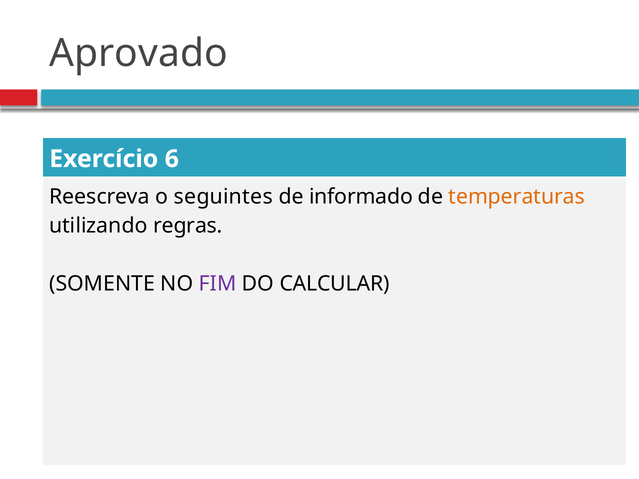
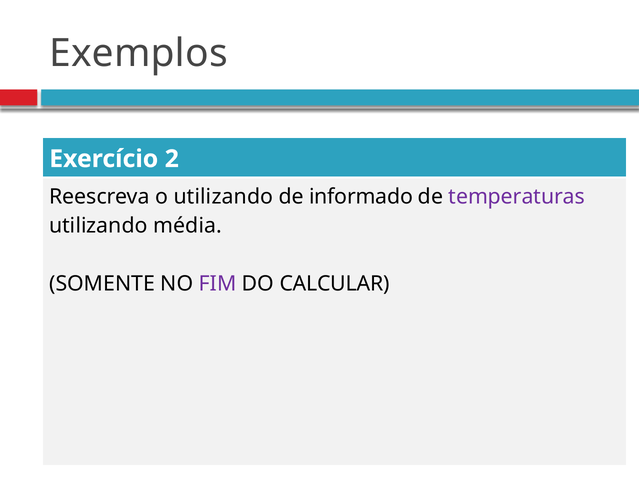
Aprovado: Aprovado -> Exemplos (138, 53)
6: 6 -> 2 (172, 159)
o seguintes: seguintes -> utilizando (223, 197)
temperaturas colour: orange -> purple (517, 197)
regras: regras -> média (188, 226)
